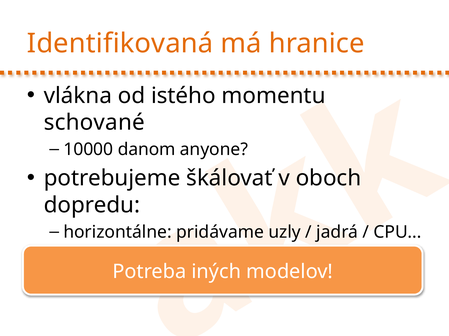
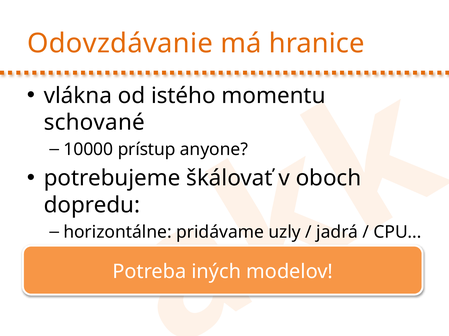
Identifikovaná: Identifikovaná -> Odovzdávanie (120, 43)
danom: danom -> prístup (147, 150)
